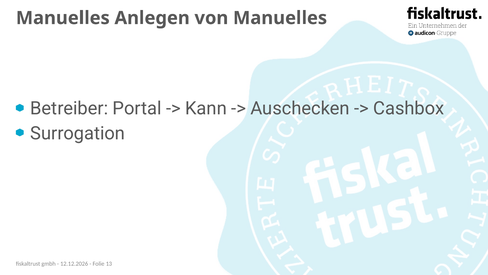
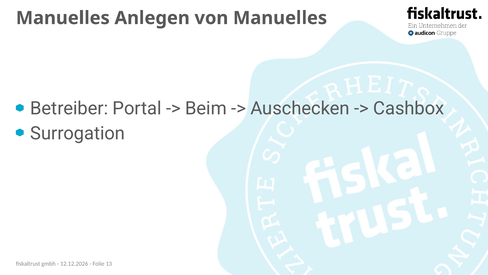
Kann: Kann -> Beim (206, 108)
